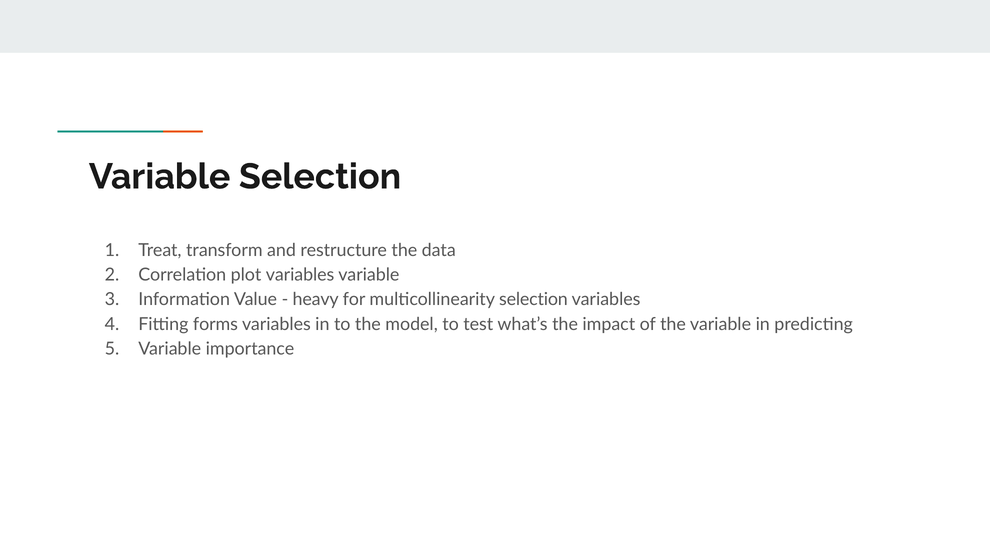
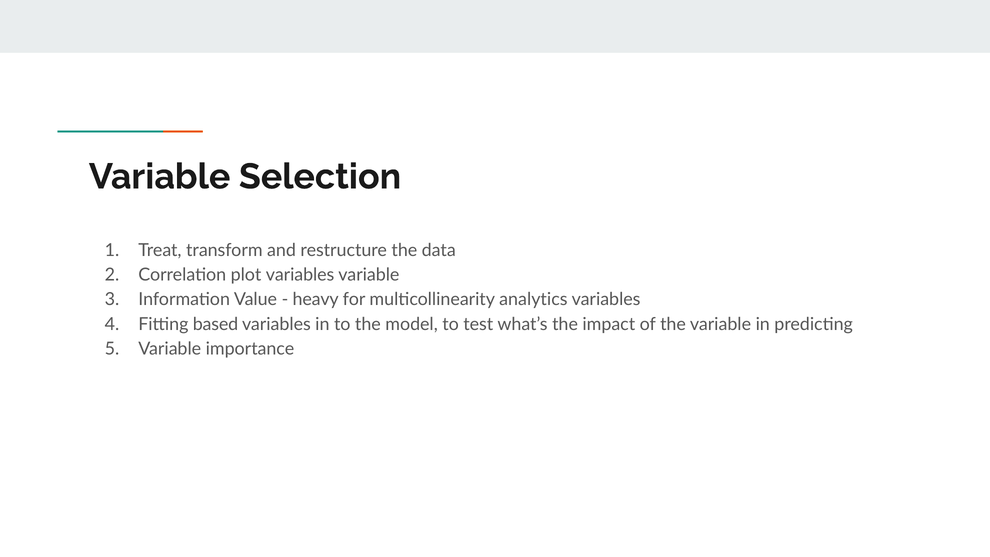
multicollinearity selection: selection -> analytics (533, 300)
forms: forms -> based (215, 324)
